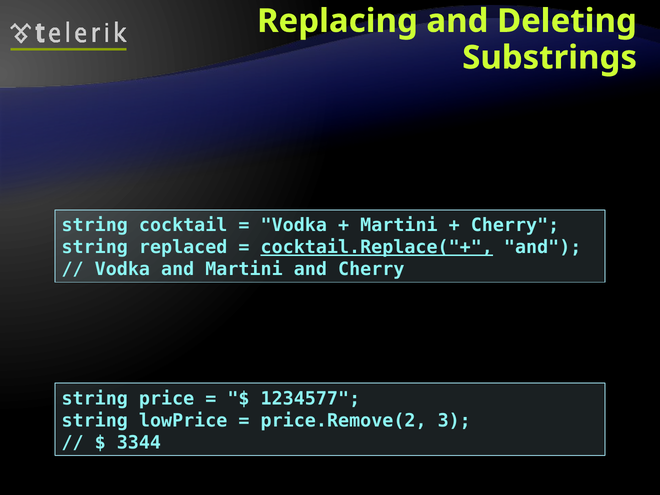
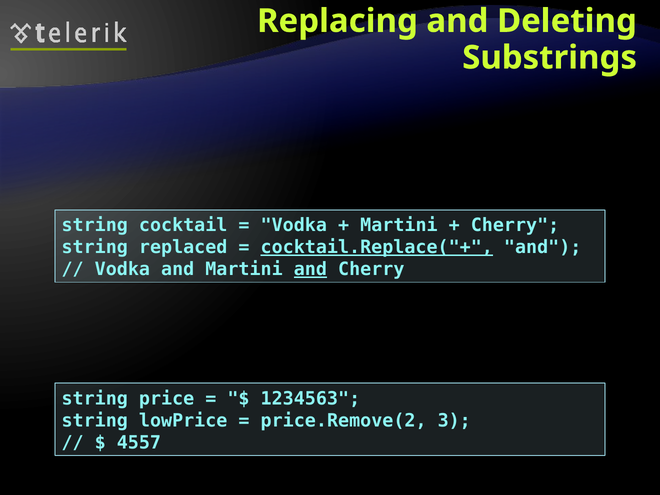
and underline: none -> present (310, 269)
1234577: 1234577 -> 1234563 (310, 399)
3344: 3344 -> 4557 (139, 443)
